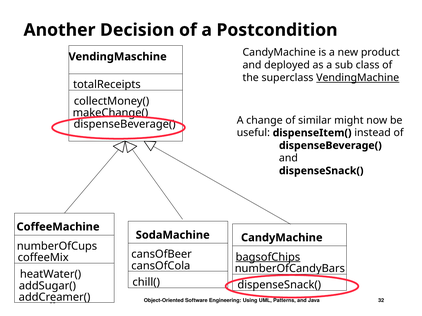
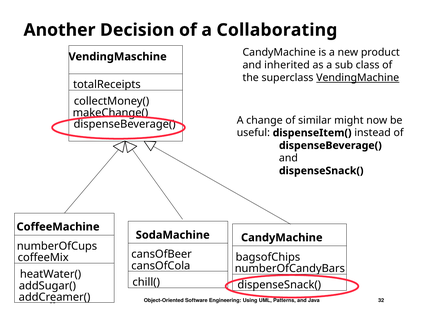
Postcondition: Postcondition -> Collaborating (277, 30)
deployed: deployed -> inherited (287, 65)
bagsofChips underline: present -> none (268, 257)
